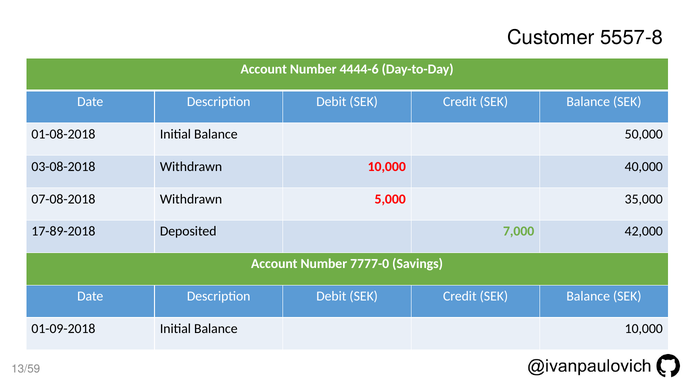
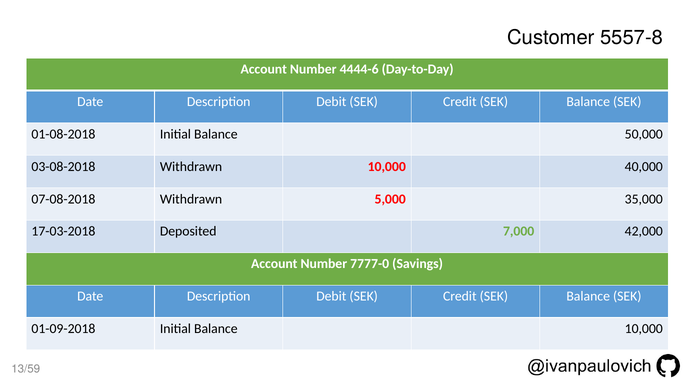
17-89-2018: 17-89-2018 -> 17-03-2018 (63, 232)
